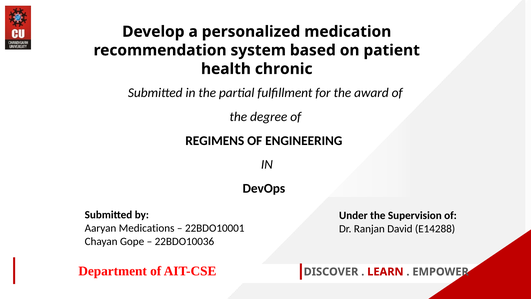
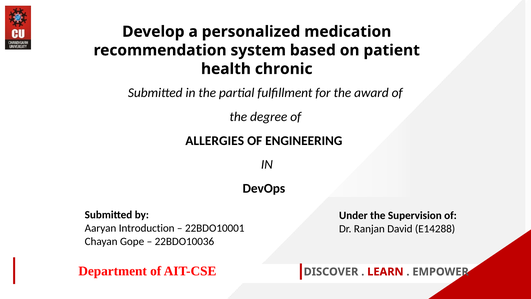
REGIMENS: REGIMENS -> ALLERGIES (215, 140)
Medications: Medications -> Introduction (147, 228)
